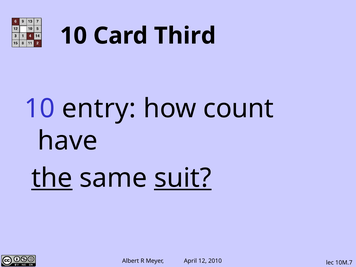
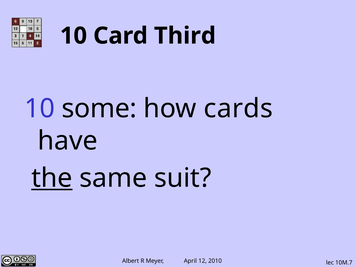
entry: entry -> some (99, 109)
count: count -> cards (238, 109)
suit underline: present -> none (183, 178)
